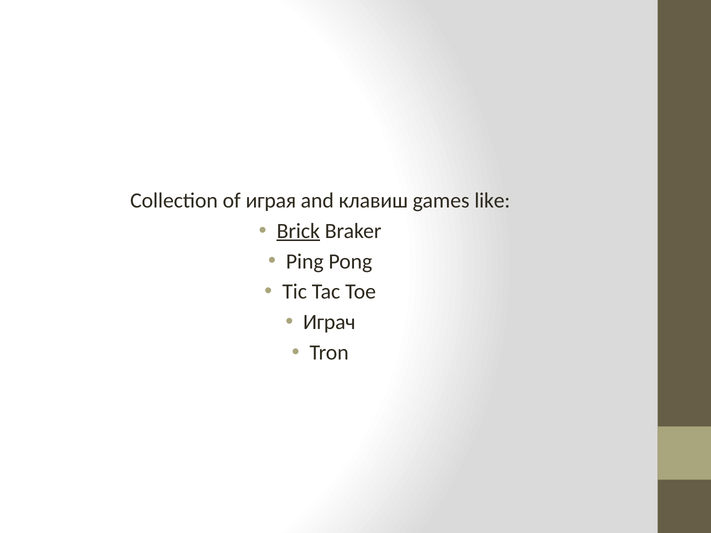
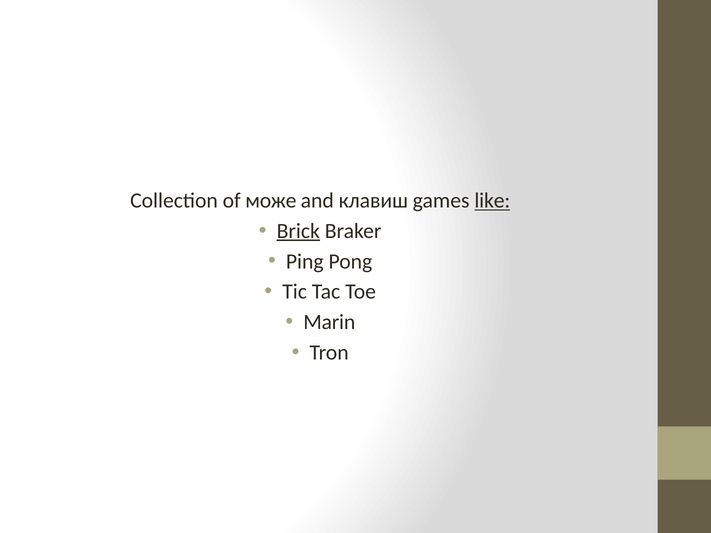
играя: играя -> може (271, 201)
like underline: none -> present (492, 201)
Играч: Играч -> Marin (329, 322)
